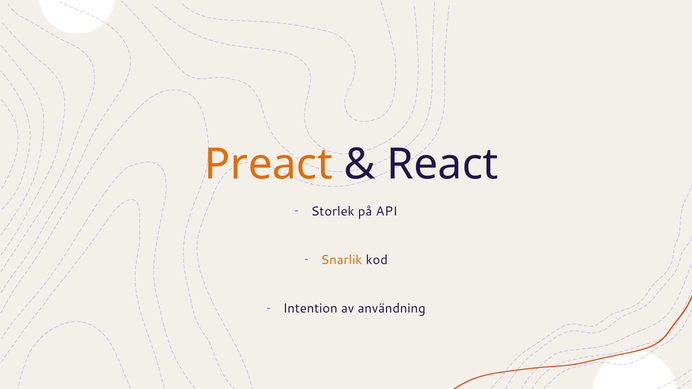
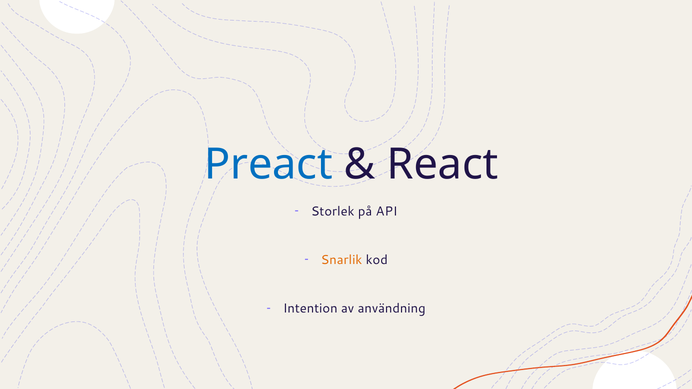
Preact colour: orange -> blue (268, 164)
